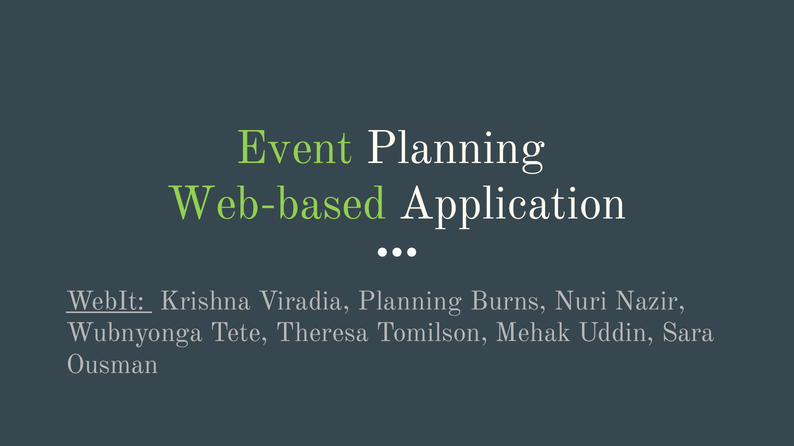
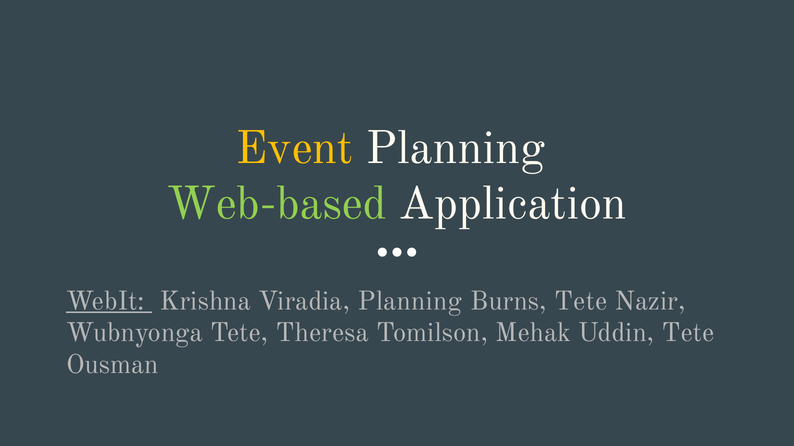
Event colour: light green -> yellow (295, 148)
Burns Nuri: Nuri -> Tete (581, 301)
Uddin Sara: Sara -> Tete (688, 333)
